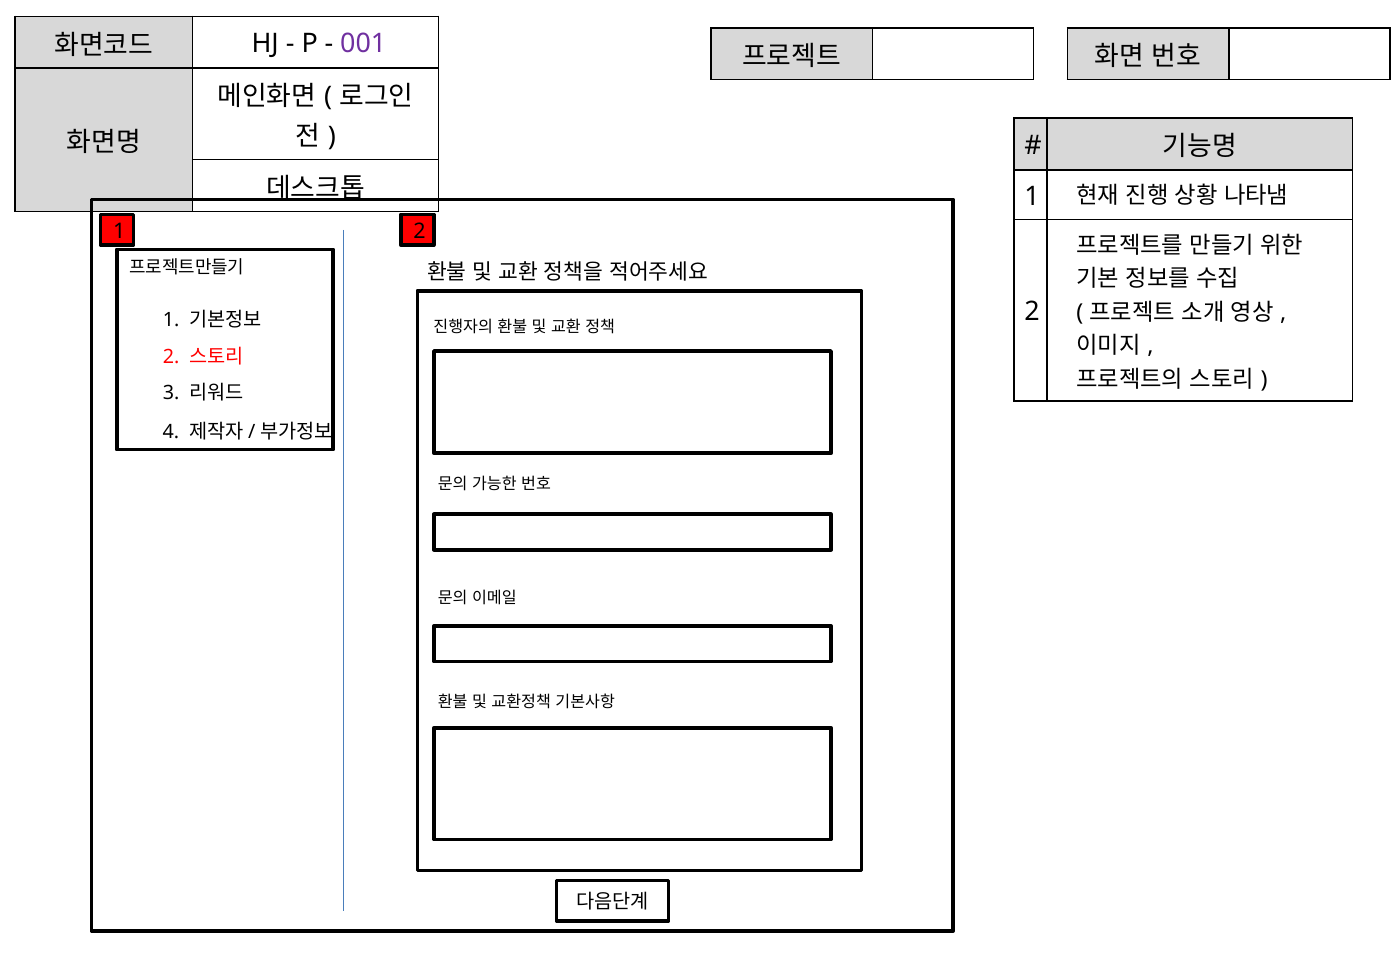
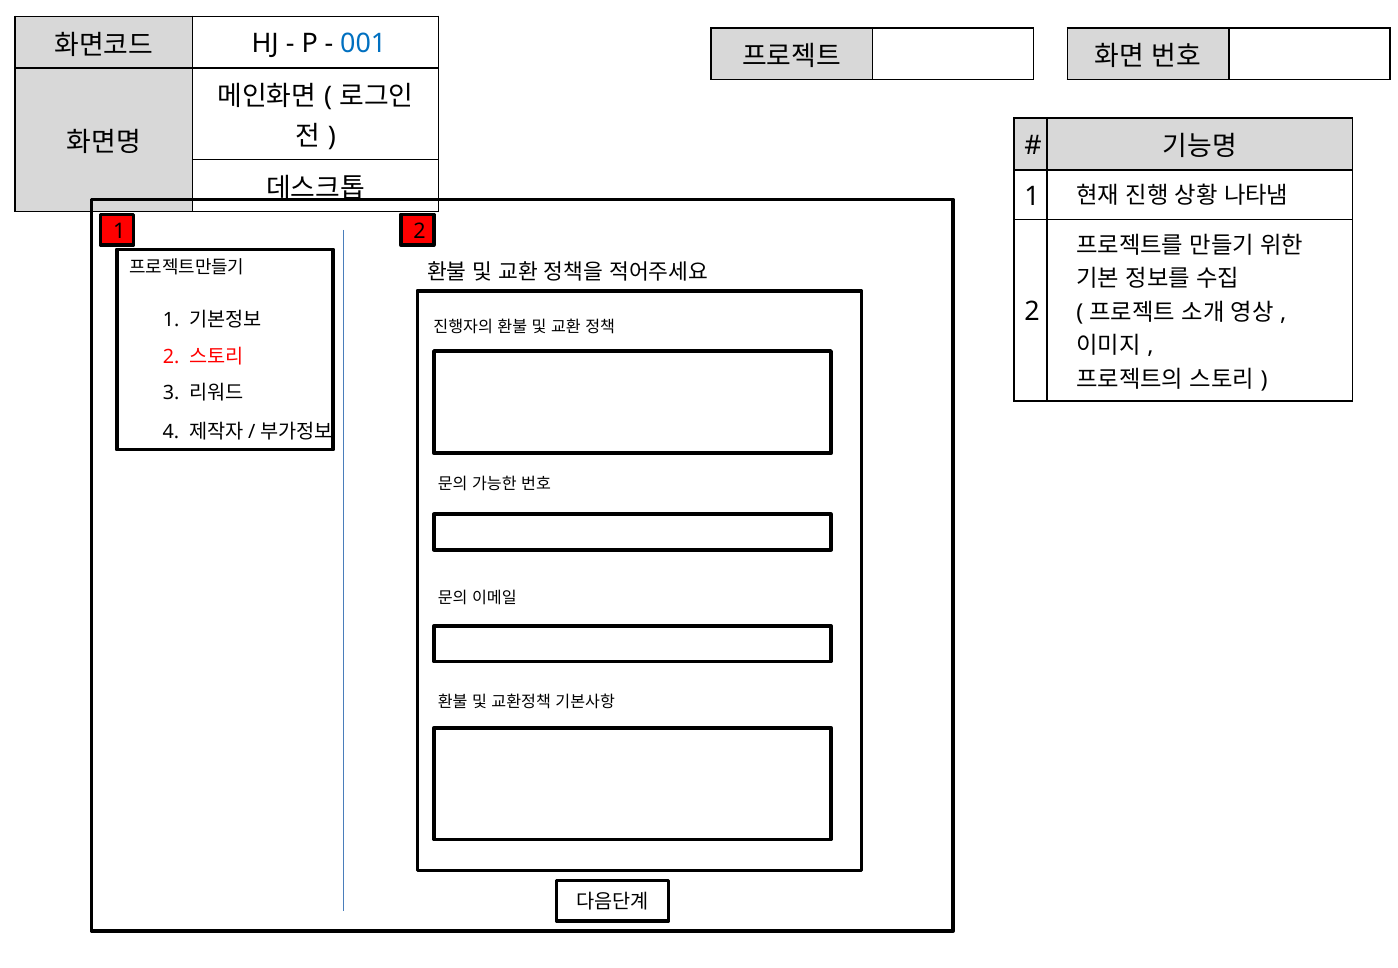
001 colour: purple -> blue (363, 44)
